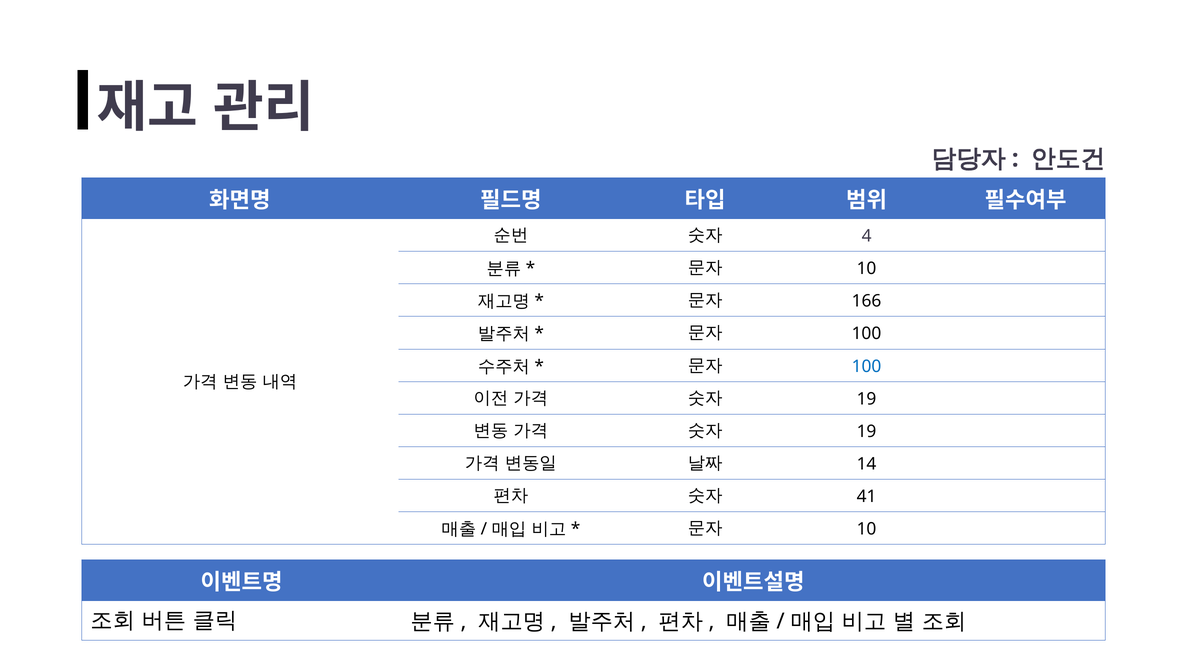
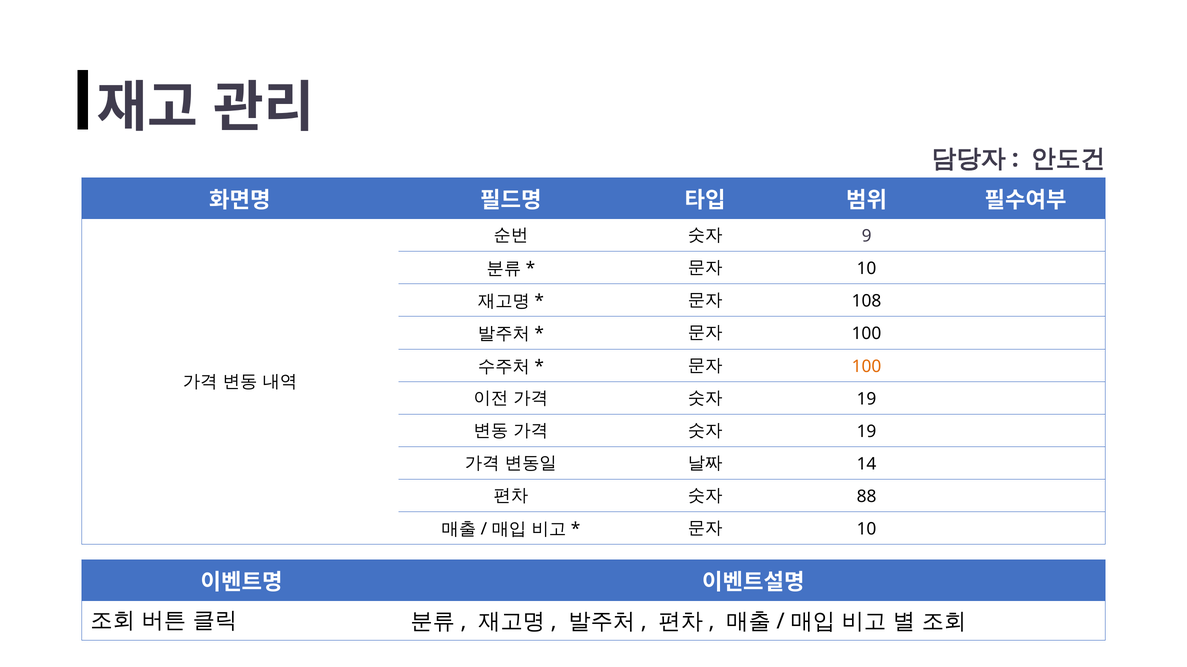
4: 4 -> 9 (867, 236)
166: 166 -> 108 (867, 301)
100 colour: blue -> orange (867, 367)
41: 41 -> 88 (867, 497)
